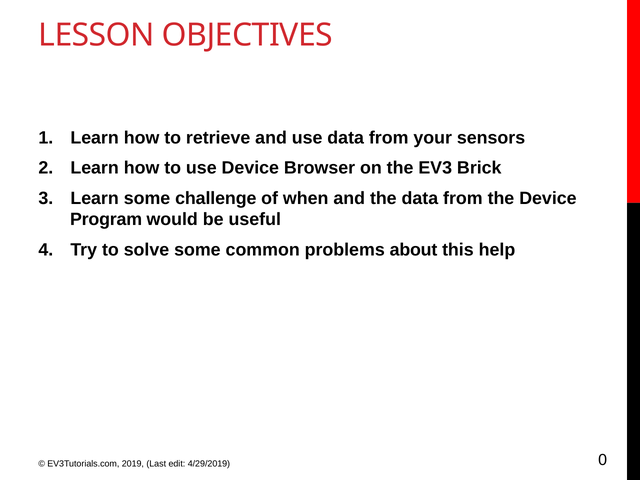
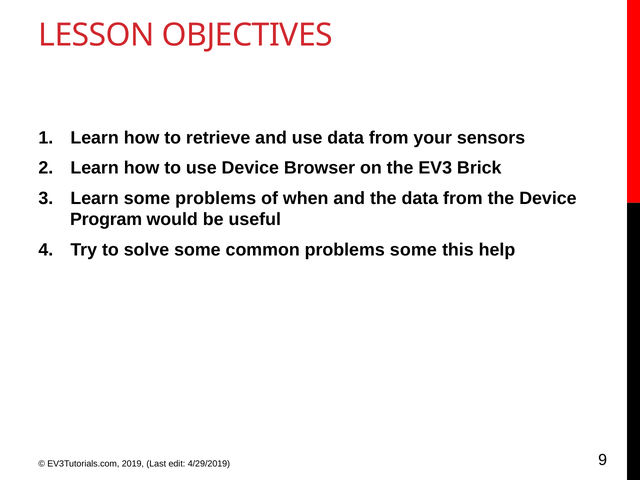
some challenge: challenge -> problems (216, 198)
problems about: about -> some (413, 250)
0: 0 -> 9 (603, 460)
